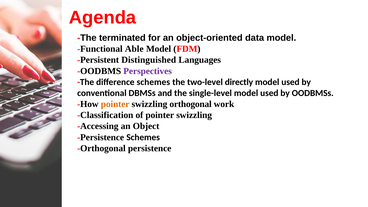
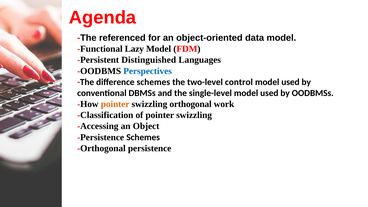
terminated: terminated -> referenced (122, 38)
Able: Able -> Lazy (134, 49)
Perspectives colour: purple -> blue (148, 71)
directly: directly -> control (239, 82)
